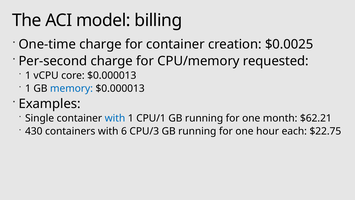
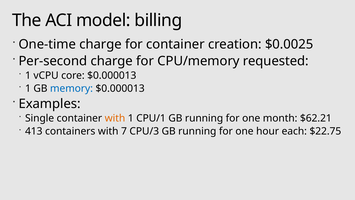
with colour: blue -> orange (115, 118)
430: 430 -> 413 (34, 131)
6: 6 -> 7 (124, 131)
